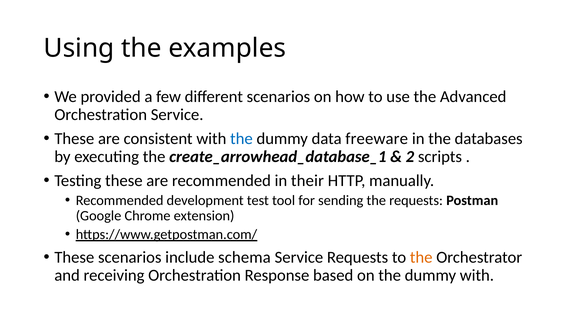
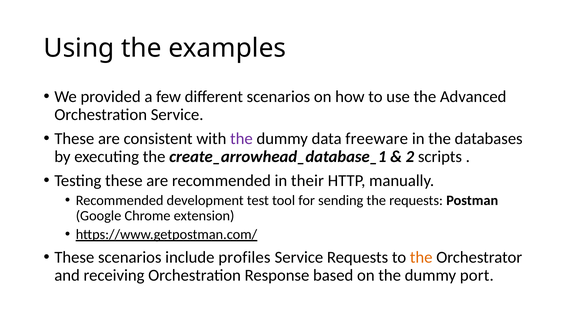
the colour: blue -> purple (241, 139)
schema: schema -> profiles (244, 257)
dummy with: with -> port (477, 275)
